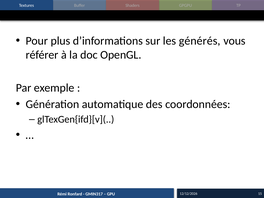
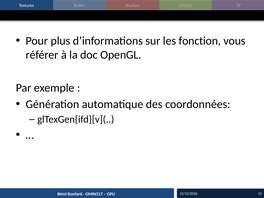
générés: générés -> fonction (200, 41)
